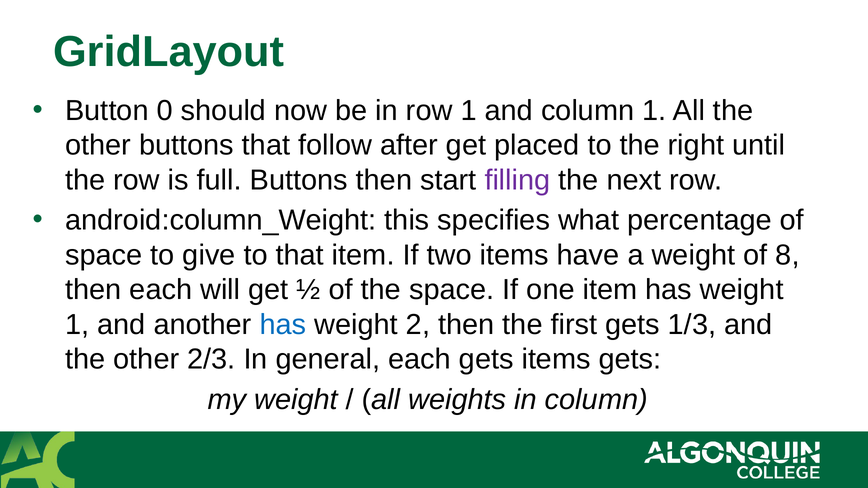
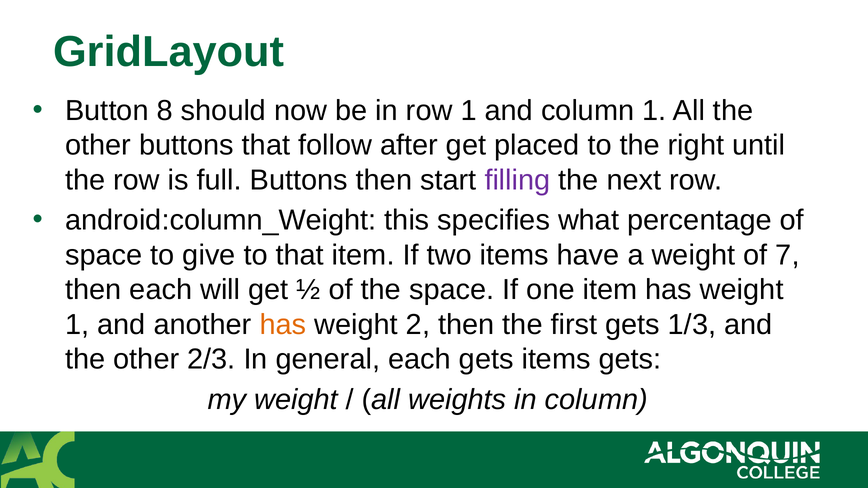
0: 0 -> 8 (165, 111)
8: 8 -> 7 (787, 255)
has colour: blue -> orange (283, 325)
